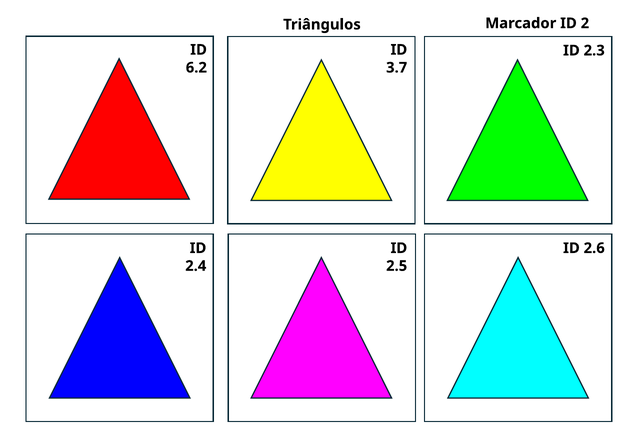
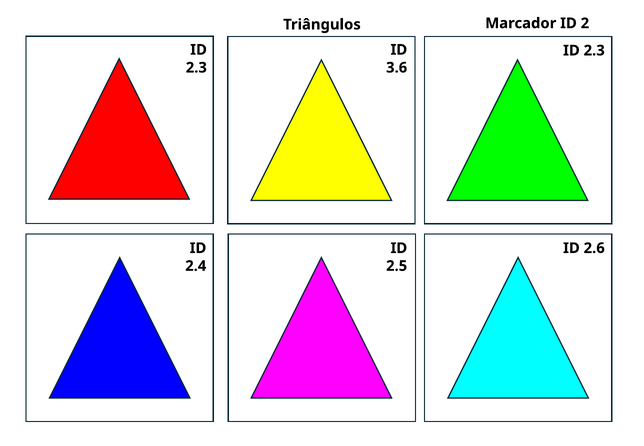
6.2: 6.2 -> 2.3 (196, 68)
3.7: 3.7 -> 3.6 (397, 68)
